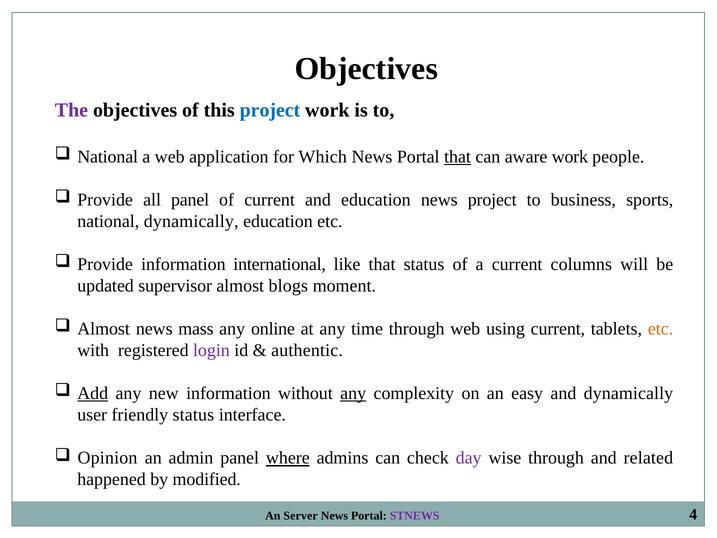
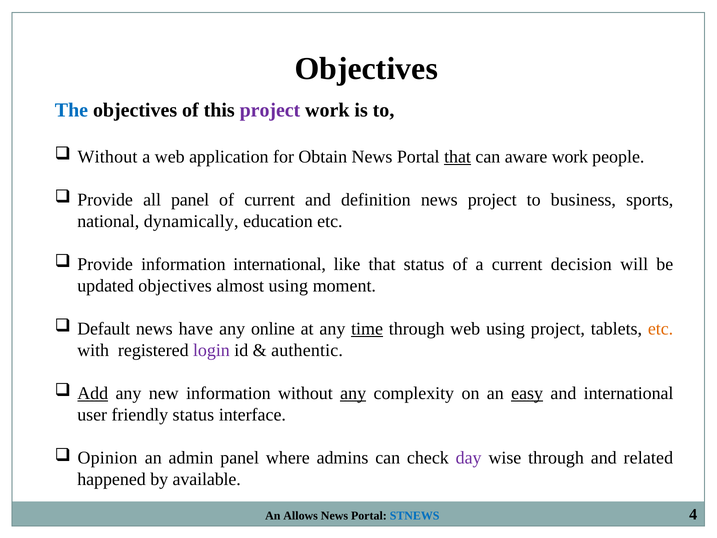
The colour: purple -> blue (71, 110)
project colour: blue -> purple (270, 110)
National: National -> Without (108, 157)
Which: Which -> Obtain (323, 157)
and education: education -> definition (376, 200)
columns: columns -> decision (581, 264)
updated supervisor: supervisor -> objectives (175, 286)
almost blogs: blogs -> using (288, 286)
Almost: Almost -> Default (104, 329)
mass: mass -> have (196, 329)
time underline: none -> present (367, 329)
using current: current -> project (558, 329)
easy underline: none -> present (527, 393)
and dynamically: dynamically -> international (629, 393)
where underline: present -> none (288, 458)
modified: modified -> available (207, 479)
Server: Server -> Allows (301, 516)
STNEWS colour: purple -> blue (415, 516)
